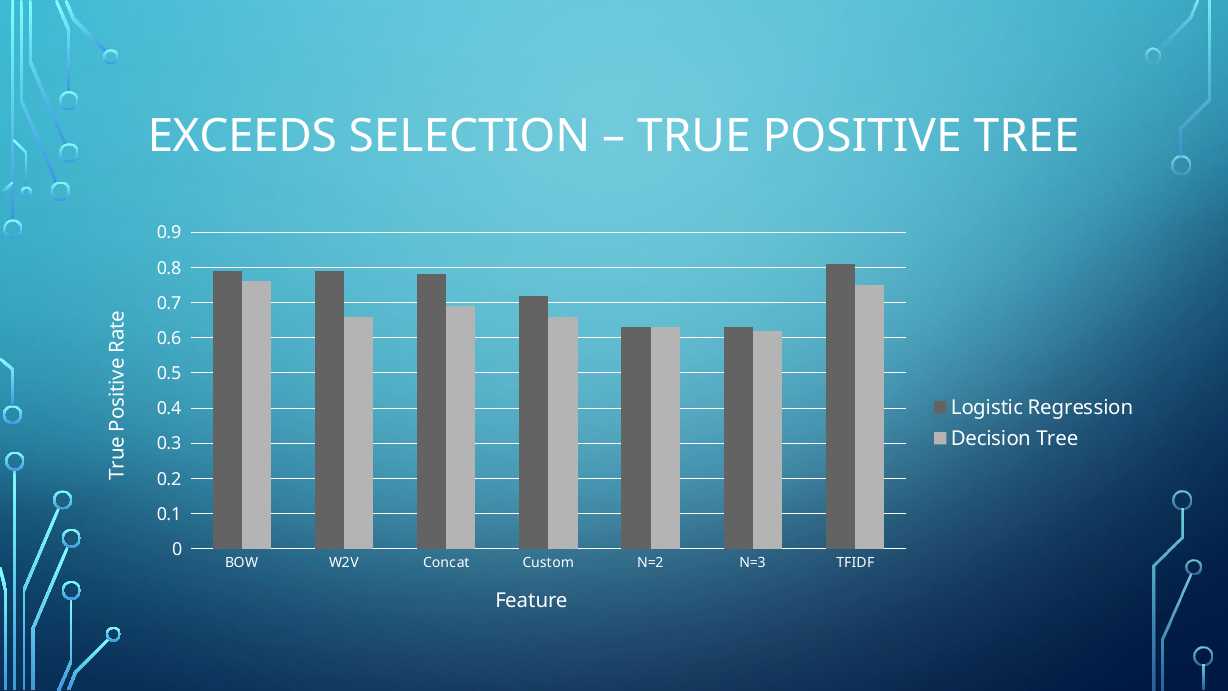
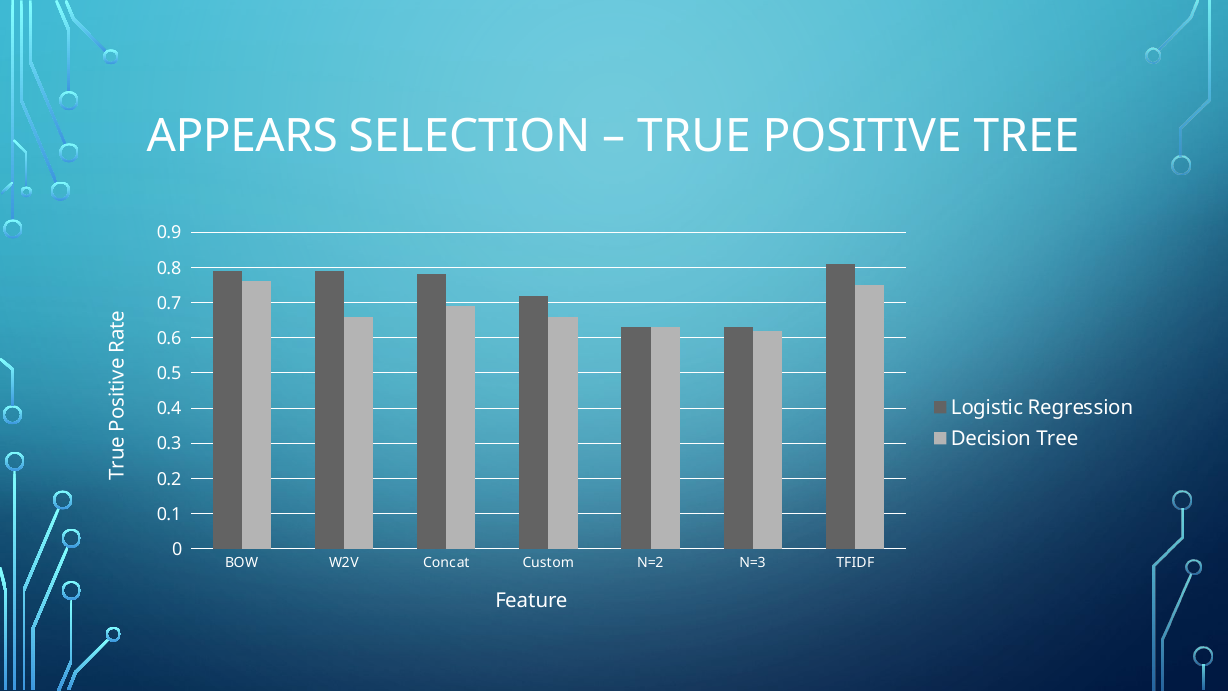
EXCEEDS: EXCEEDS -> APPEARS (242, 136)
